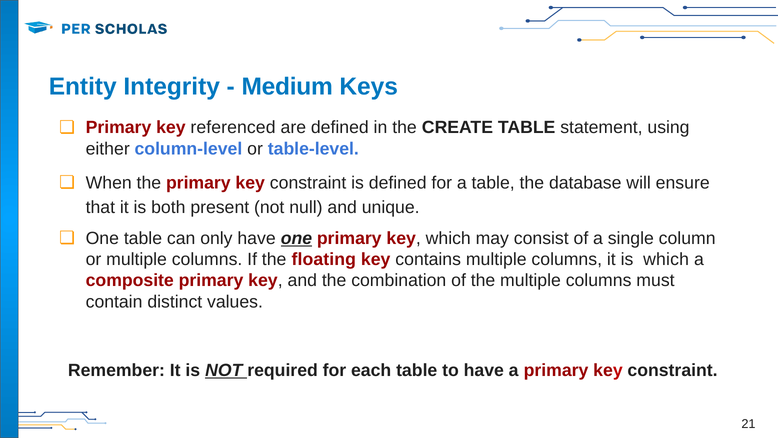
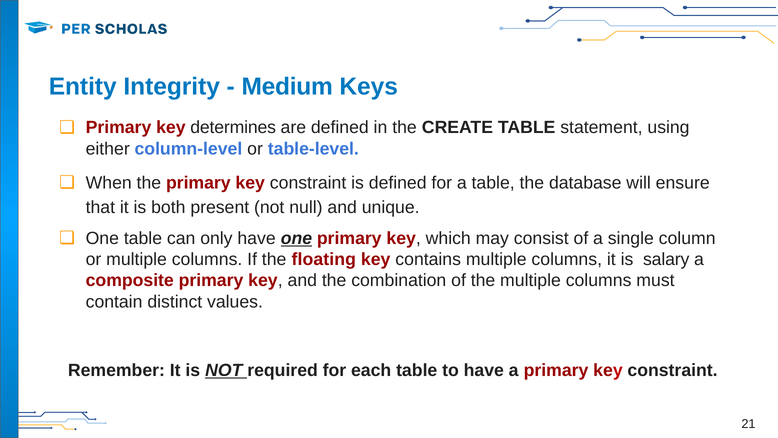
referenced: referenced -> determines (233, 127)
is which: which -> salary (666, 259)
